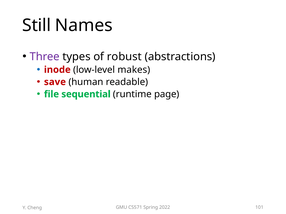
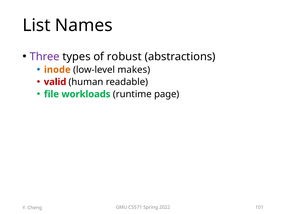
Still: Still -> List (37, 25)
inode colour: red -> orange (57, 70)
save: save -> valid (55, 82)
sequential: sequential -> workloads (86, 94)
